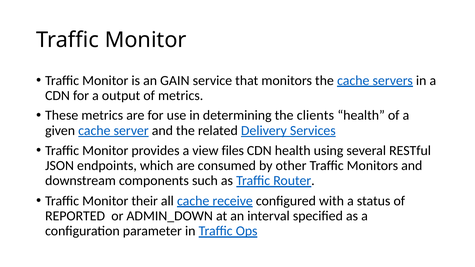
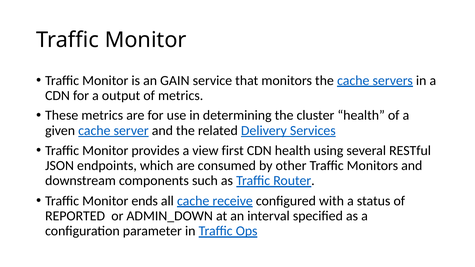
clients: clients -> cluster (315, 115)
files: files -> first (233, 151)
their: their -> ends (145, 201)
